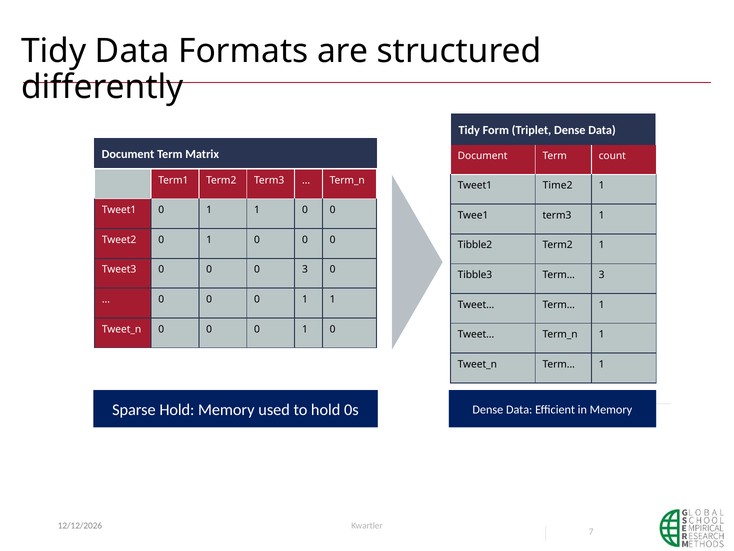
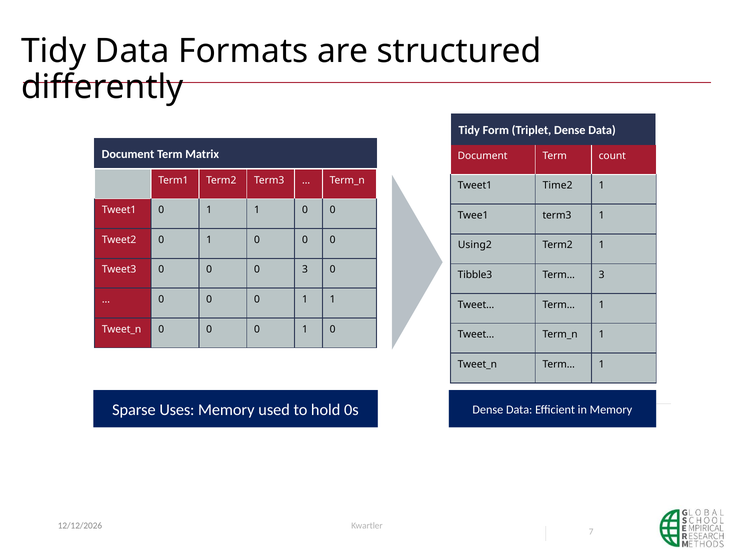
Tibble2: Tibble2 -> Using2 (475, 245)
Sparse Hold: Hold -> Uses (177, 409)
